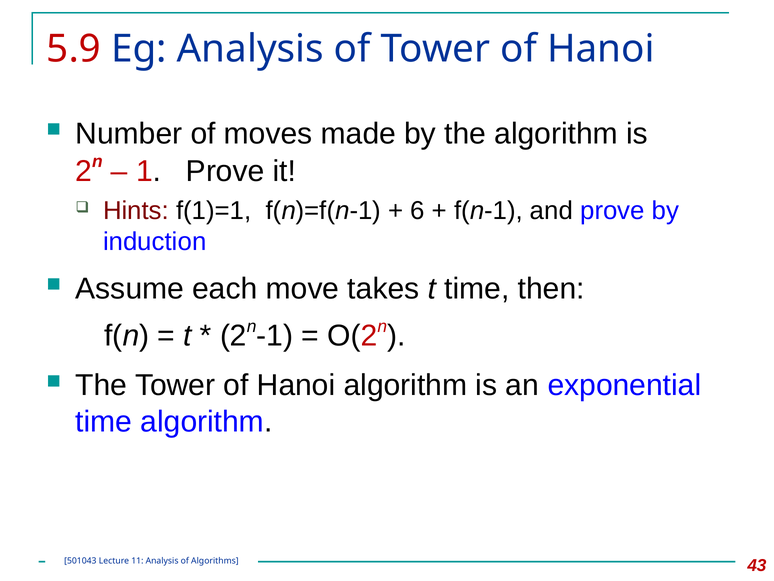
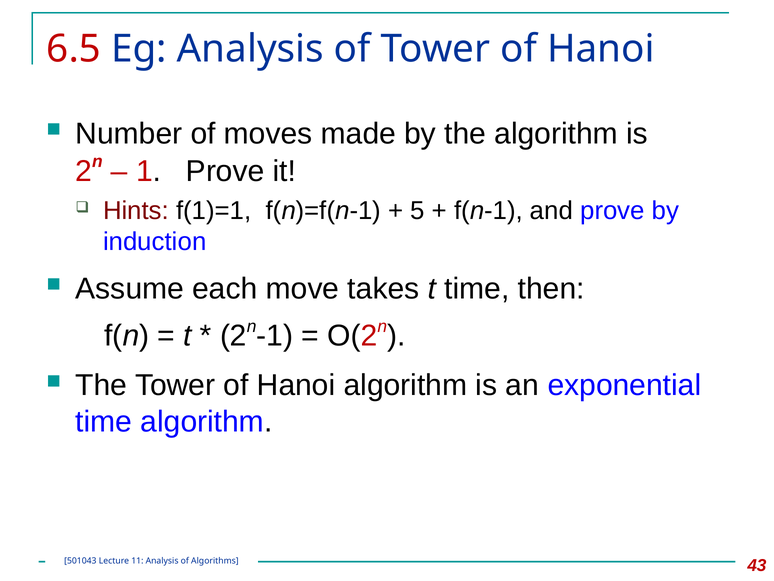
5.9: 5.9 -> 6.5 (74, 49)
6: 6 -> 5 (418, 211)
